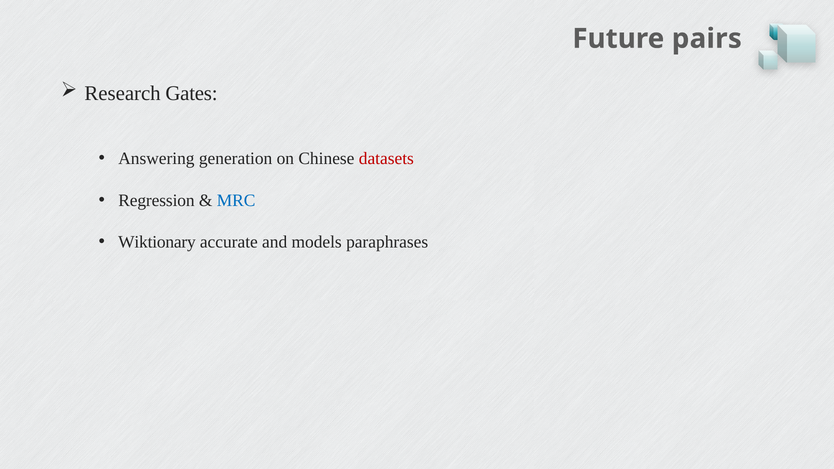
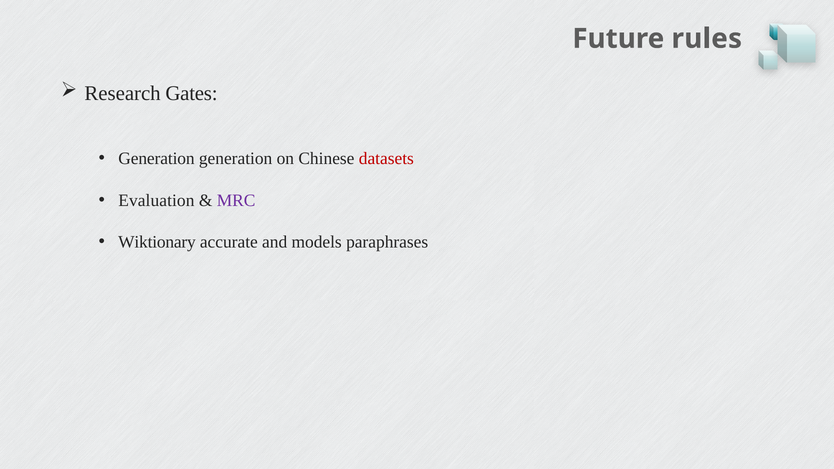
pairs: pairs -> rules (707, 39)
Answering: Answering -> Generation (156, 159)
Regression: Regression -> Evaluation (156, 200)
MRC colour: blue -> purple (236, 200)
